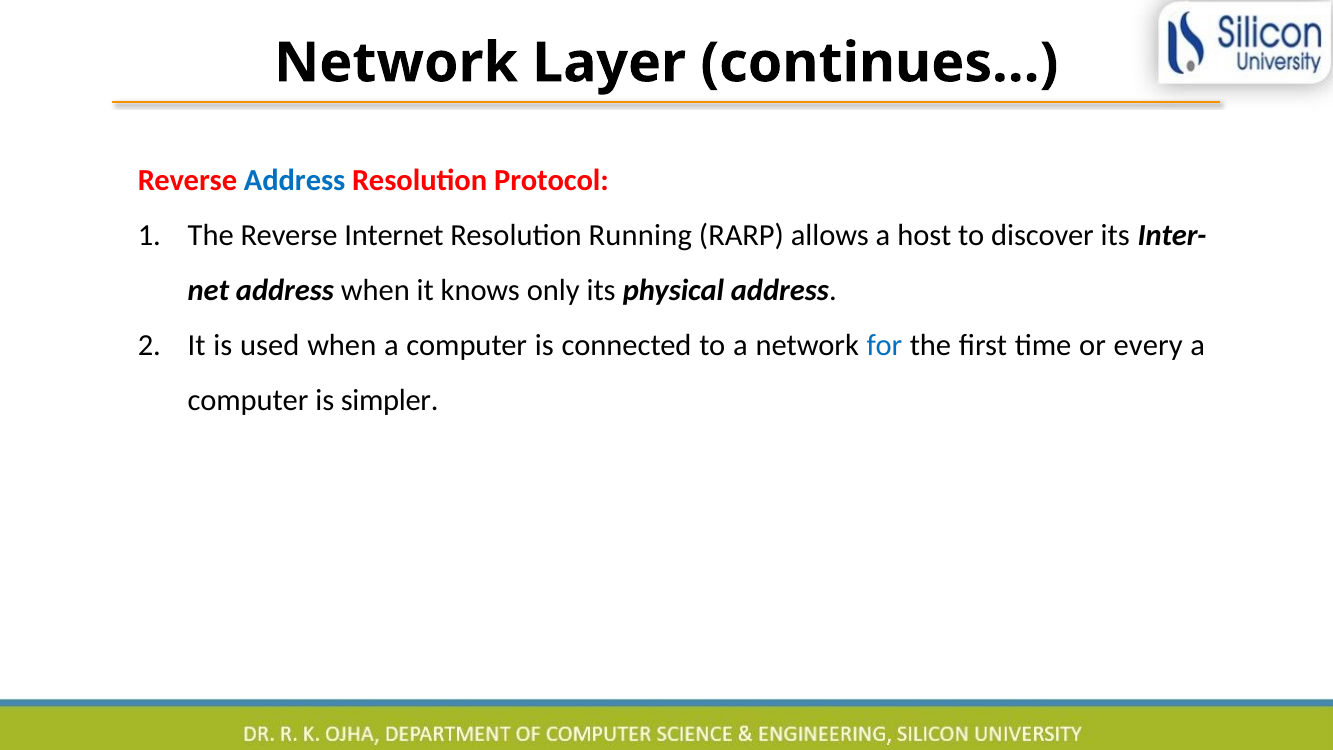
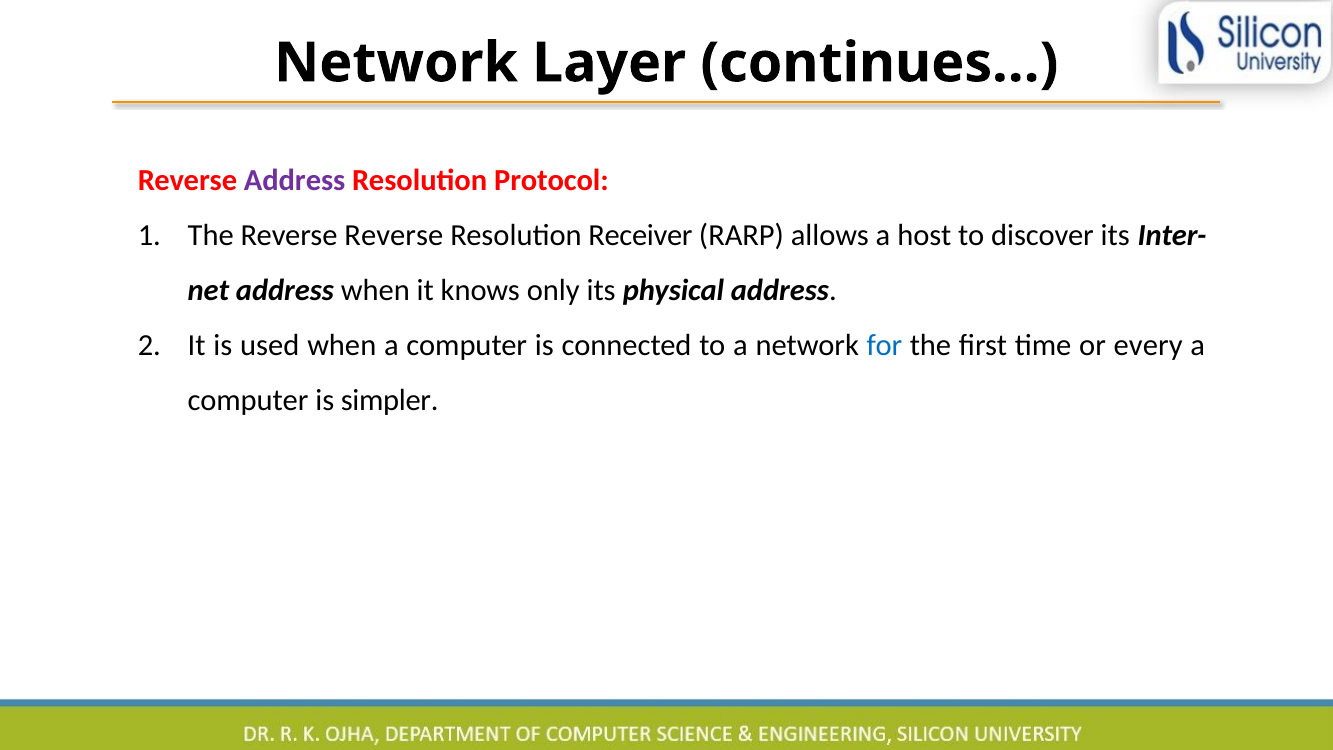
Address colour: blue -> purple (295, 180)
Reverse Internet: Internet -> Reverse (394, 235)
Running: Running -> Receiver (640, 235)
